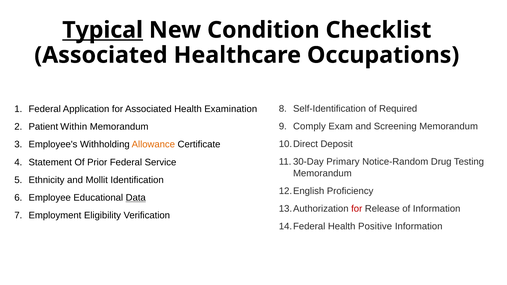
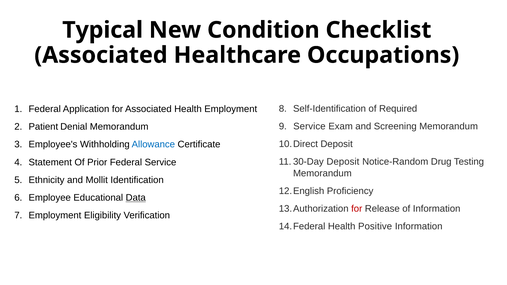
Typical underline: present -> none (103, 30)
Health Examination: Examination -> Employment (231, 109)
Comply: Comply -> Service (309, 126)
Within: Within -> Denial (74, 127)
Allowance colour: orange -> blue (153, 145)
Primary: Primary -> Deposit (343, 162)
